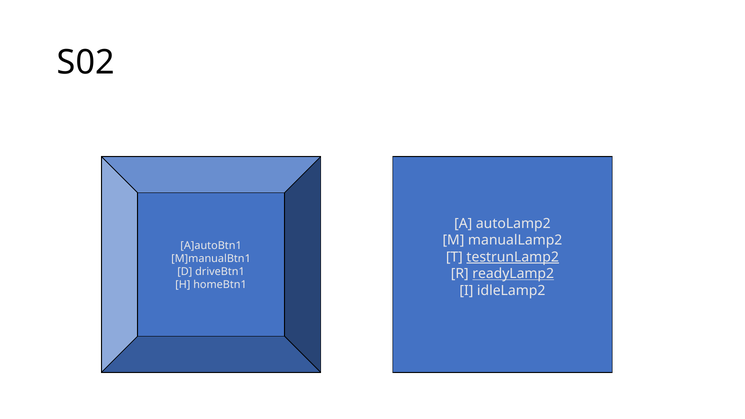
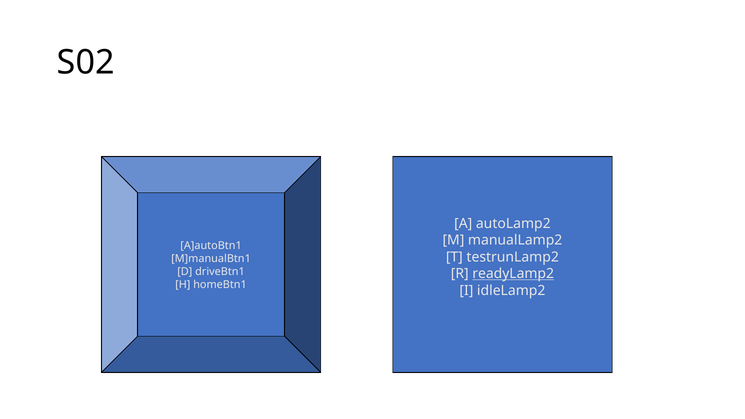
testrunLamp2 underline: present -> none (513, 257)
